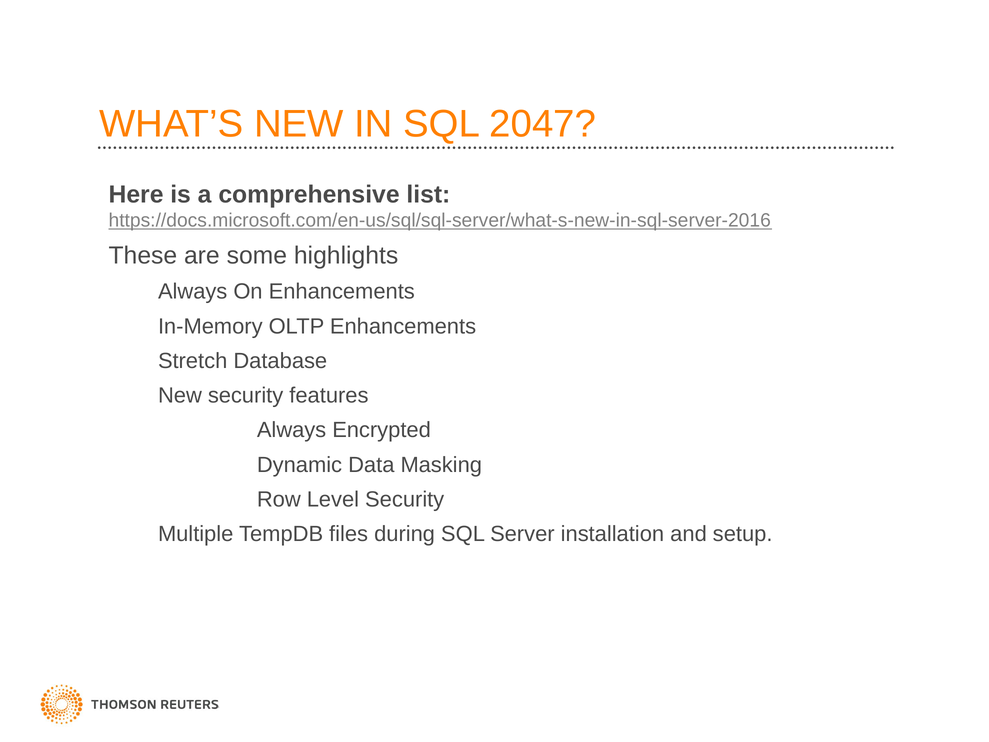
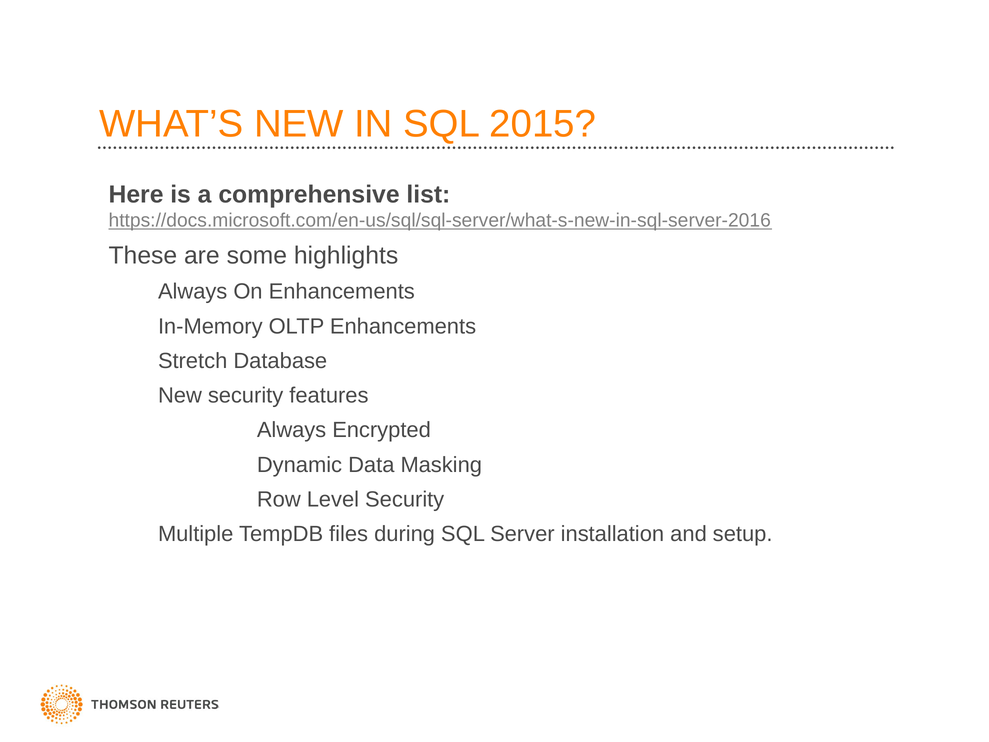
2047: 2047 -> 2015 (543, 124)
